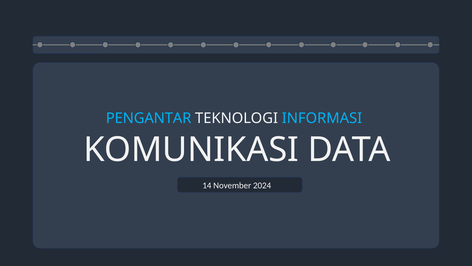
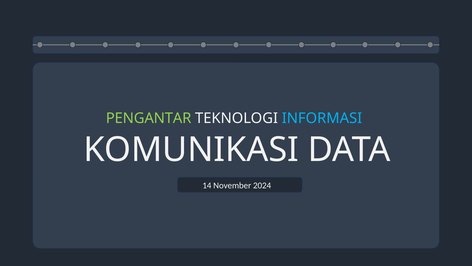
PENGANTAR colour: light blue -> light green (149, 118)
